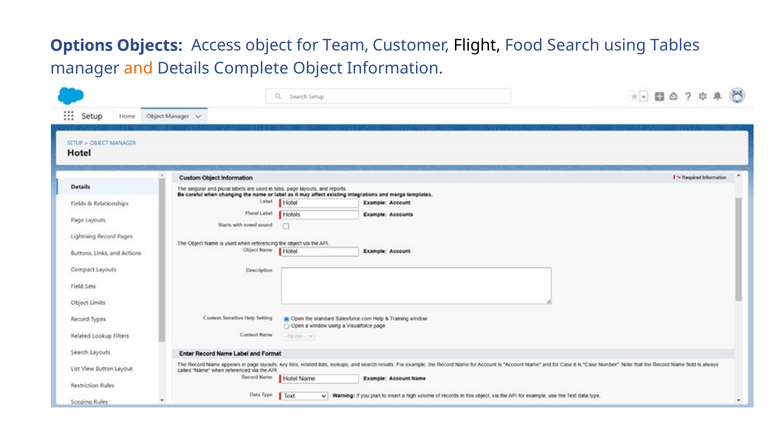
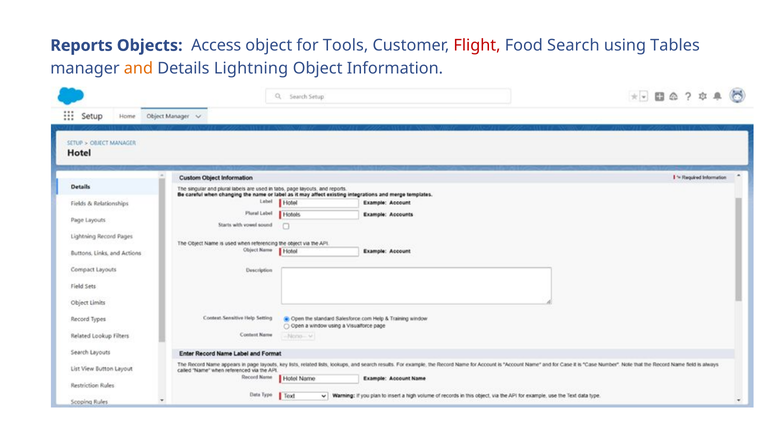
Options: Options -> Reports (82, 46)
Team: Team -> Tools (346, 46)
Flight colour: black -> red (477, 46)
Complete: Complete -> Lightning (251, 68)
